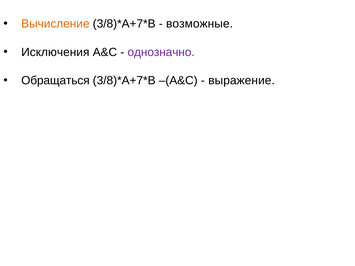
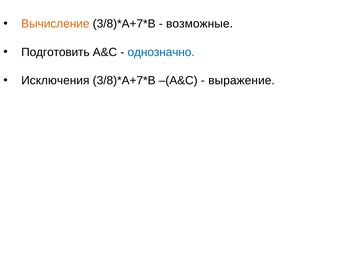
Исключения: Исключения -> Подготовить (55, 52)
однозначно colour: purple -> blue (161, 52)
Обращаться: Обращаться -> Исключения (55, 81)
